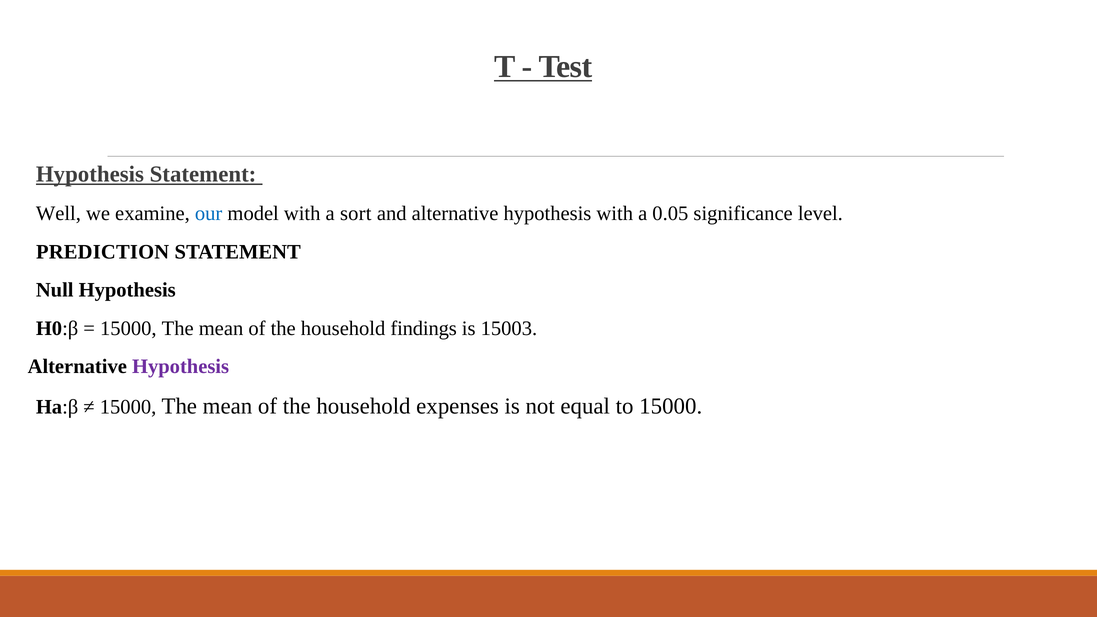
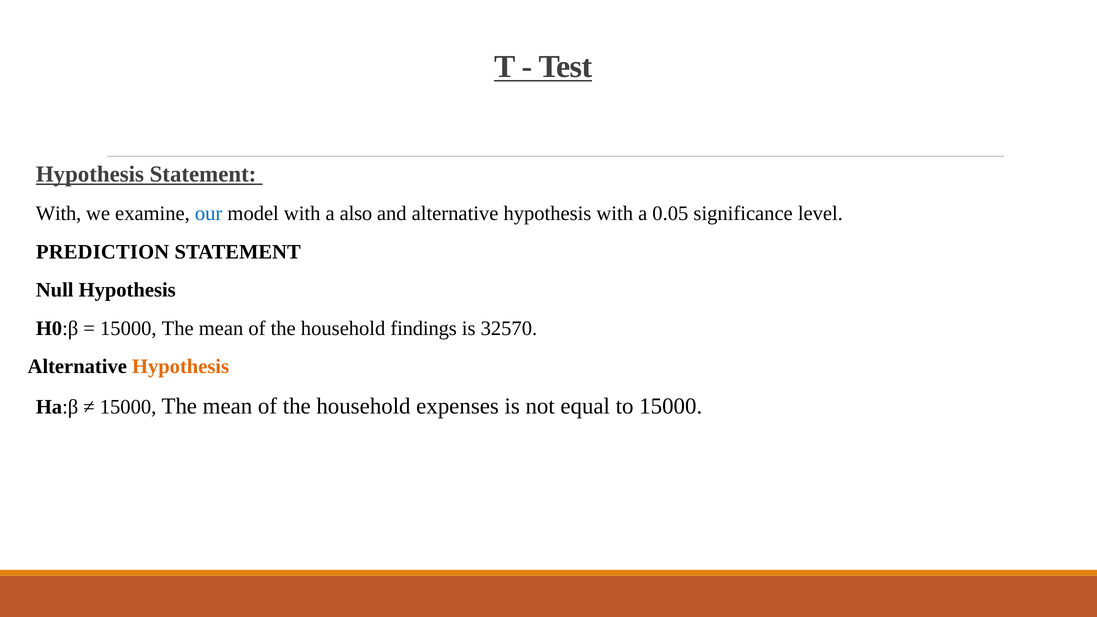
Well: Well -> With (59, 214)
sort: sort -> also (356, 214)
15003: 15003 -> 32570 (509, 328)
Hypothesis colour: purple -> orange (181, 367)
